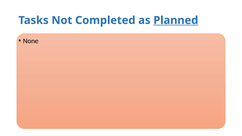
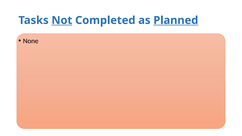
Not underline: none -> present (62, 20)
